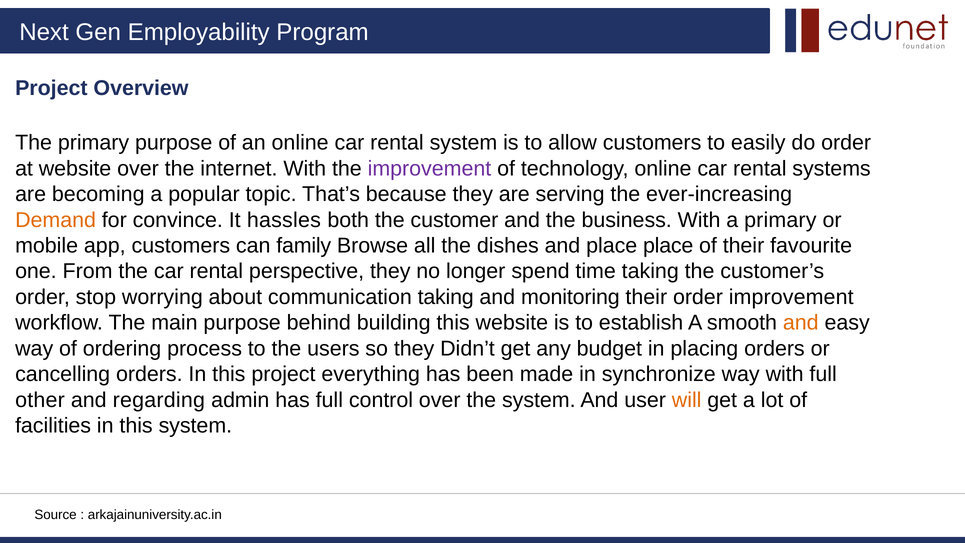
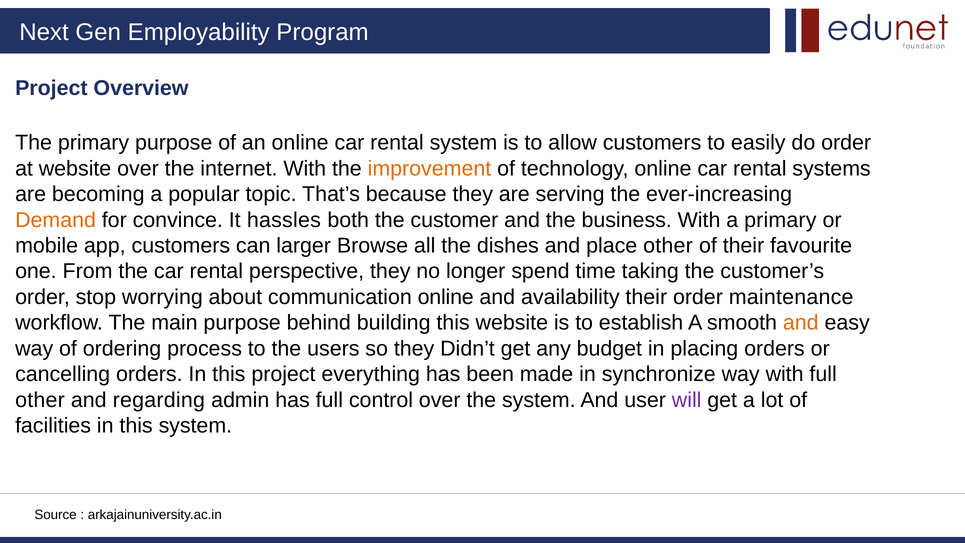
improvement colour: purple -> orange (429, 168)
family: family -> larger (304, 246)
place place: place -> other (668, 246)
communication taking: taking -> online (446, 297)
monitoring: monitoring -> availability (570, 297)
order improvement: improvement -> maintenance (791, 297)
will colour: orange -> purple (687, 400)
